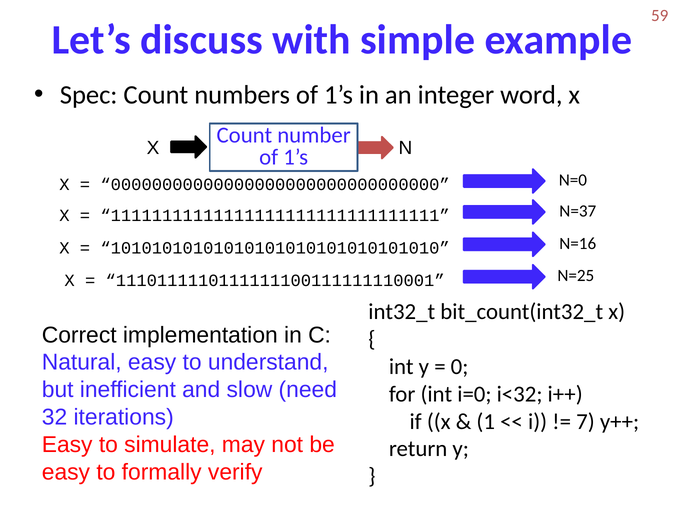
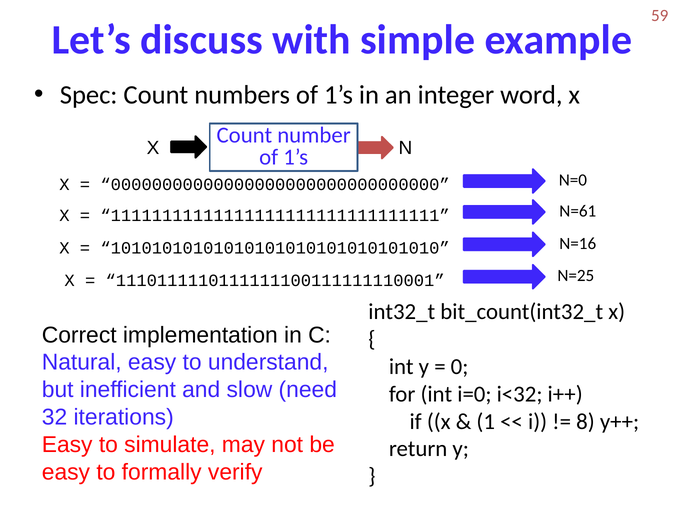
N=37: N=37 -> N=61 (578, 211)
7: 7 -> 8 (585, 421)
